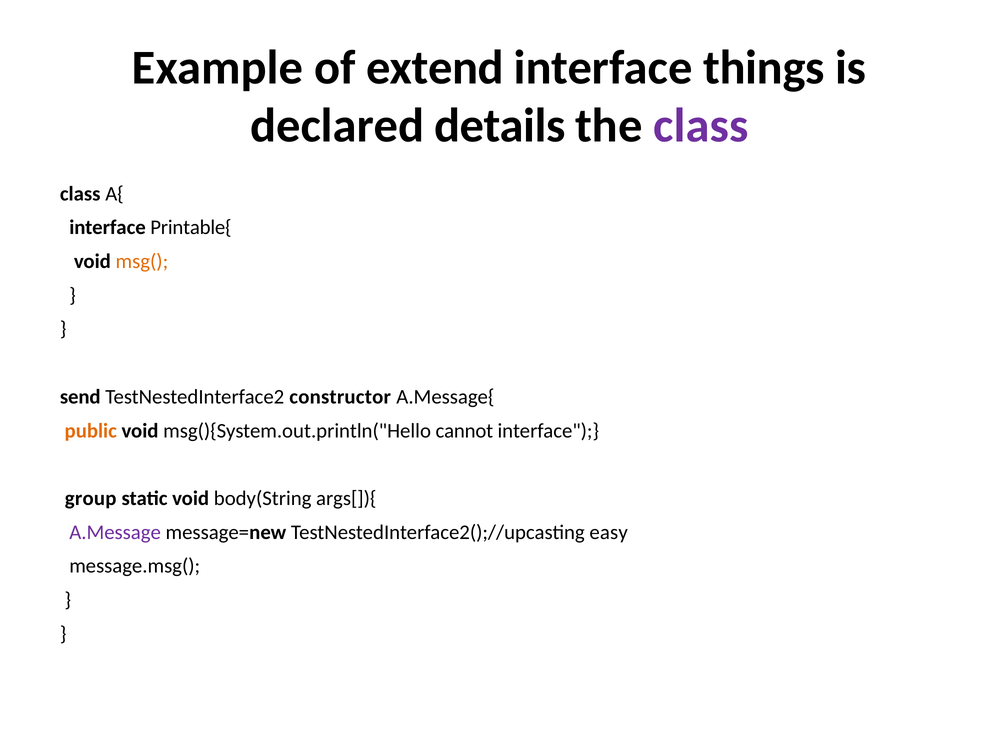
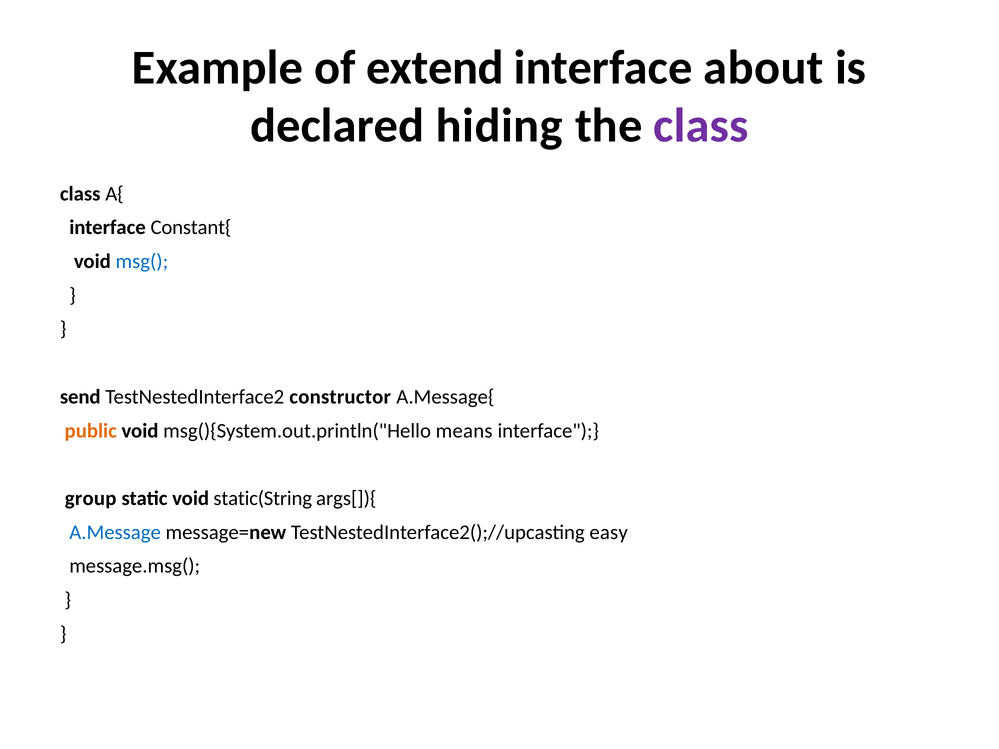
things: things -> about (764, 68)
details: details -> hiding (499, 126)
Printable{: Printable{ -> Constant{ (191, 228)
msg( colour: orange -> blue (142, 261)
cannot: cannot -> means (464, 431)
body(String: body(String -> static(String (263, 499)
A.Message colour: purple -> blue (115, 532)
